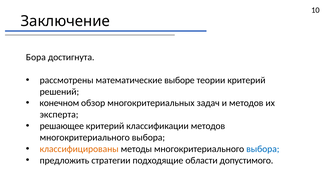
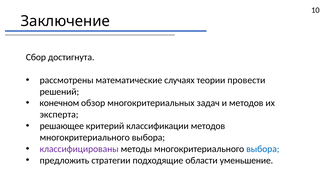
Бора: Бора -> Сбор (36, 57)
выборе: выборе -> случаях (179, 80)
теории критерий: критерий -> провести (246, 80)
классифицированы colour: orange -> purple (79, 149)
допустимого: допустимого -> уменьшение (246, 160)
